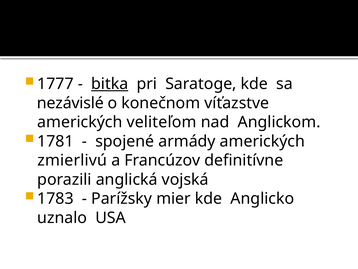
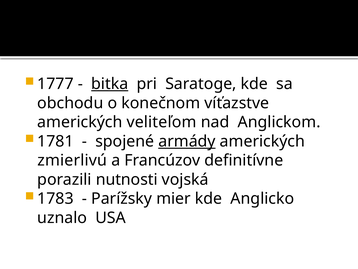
nezávislé: nezávislé -> obchodu (70, 103)
armády underline: none -> present (187, 141)
anglická: anglická -> nutnosti (127, 179)
